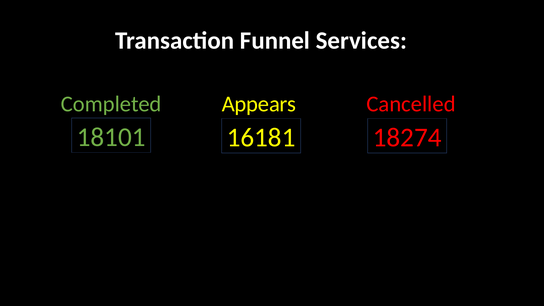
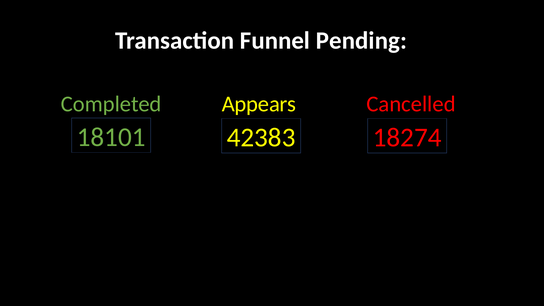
Services: Services -> Pending (361, 41)
16181: 16181 -> 42383 (261, 138)
